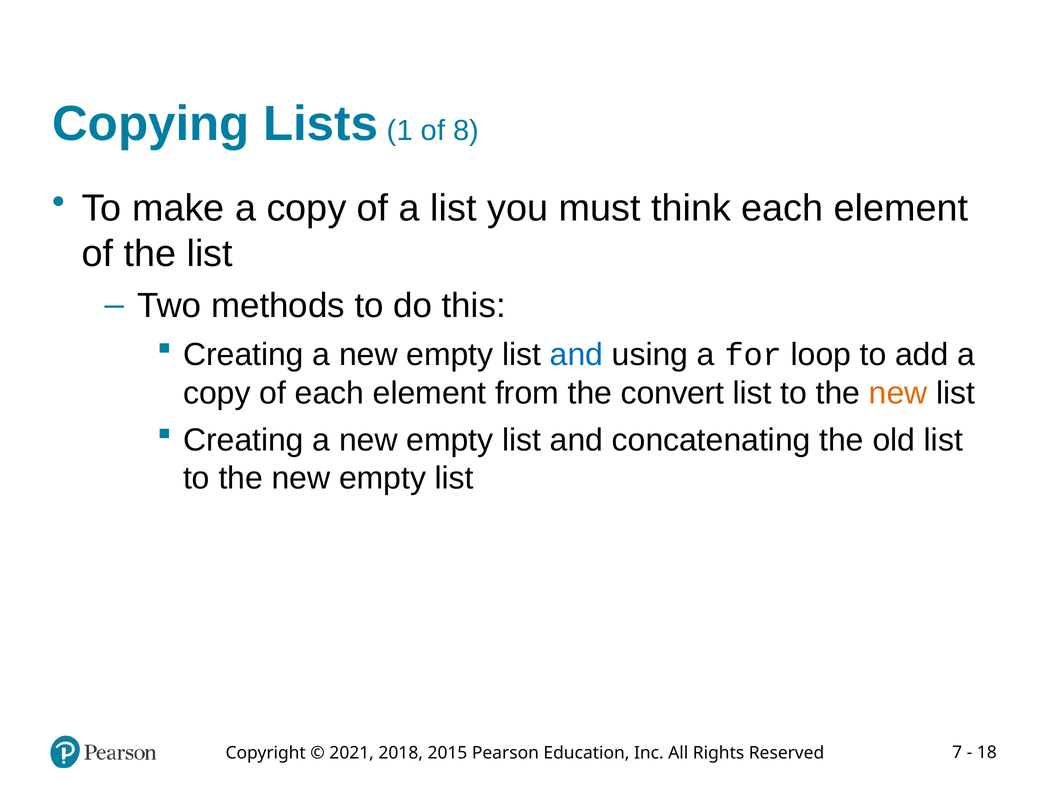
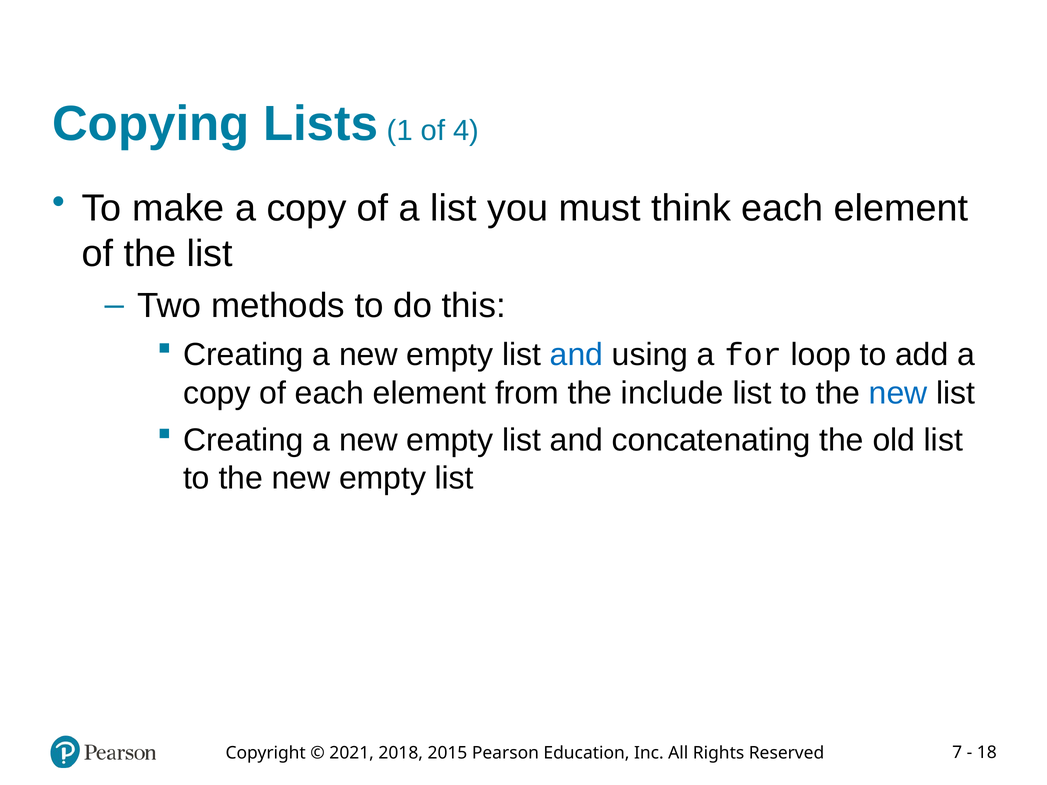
8: 8 -> 4 (466, 131)
convert: convert -> include (672, 393)
new colour: orange -> blue (898, 393)
